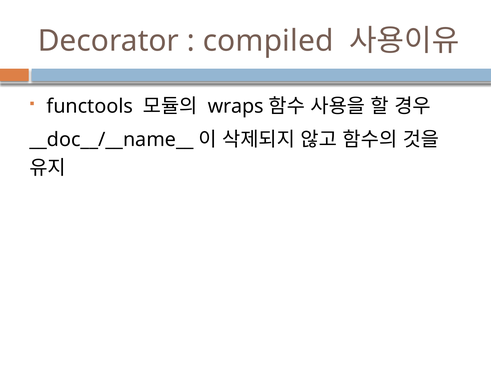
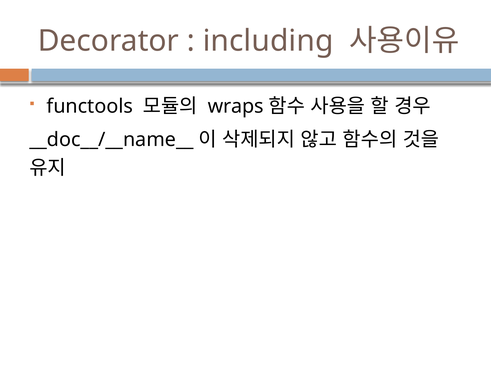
compiled: compiled -> including (268, 41)
